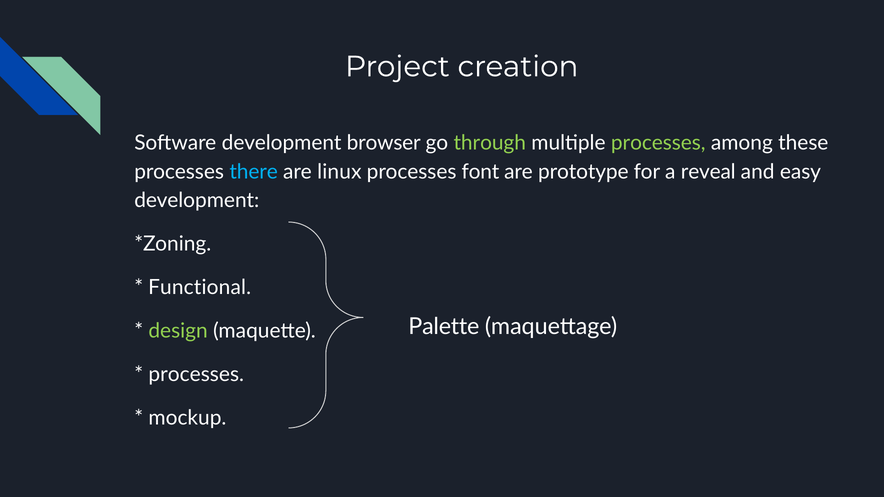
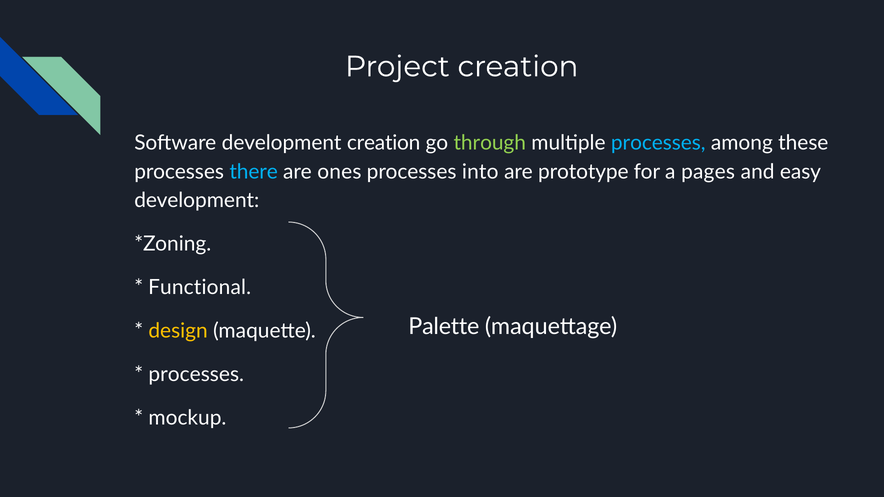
development browser: browser -> creation (384, 143)
processes colour: light green -> light blue (658, 143)
linux: linux -> ones (339, 172)
font: font -> into (480, 172)
reveal: reveal -> pages (708, 172)
design colour: light green -> yellow (178, 331)
